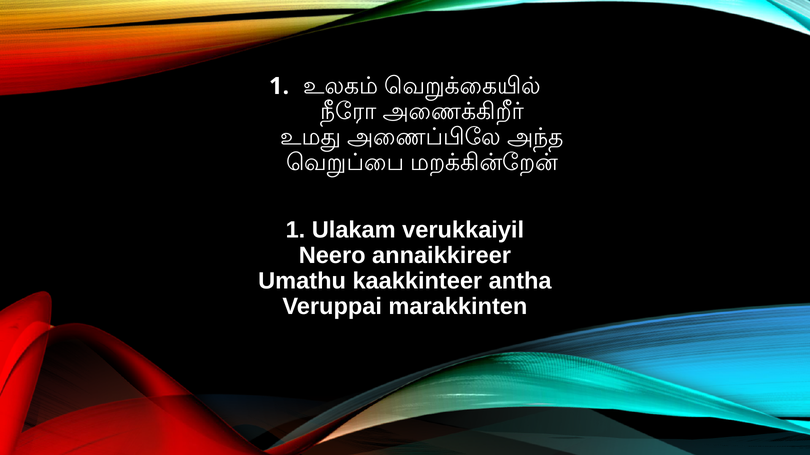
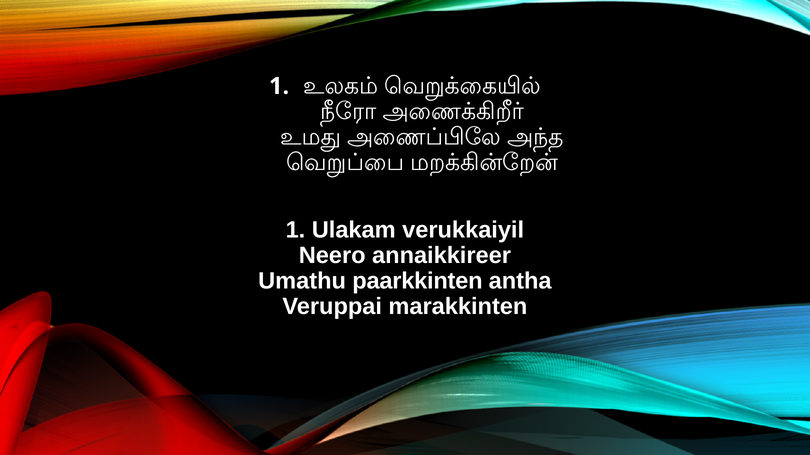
kaakkinteer: kaakkinteer -> paarkkinten (417, 281)
